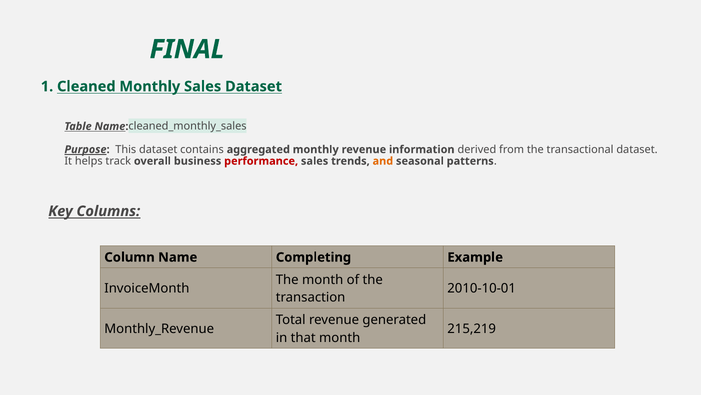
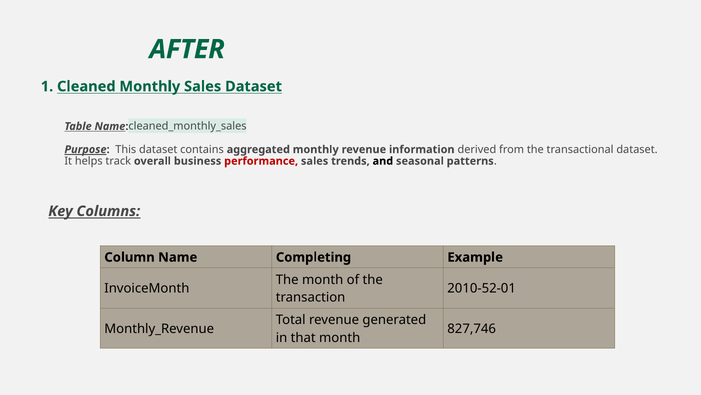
FINAL: FINAL -> AFTER (187, 49)
and colour: orange -> black (383, 161)
2010-10-01: 2010-10-01 -> 2010-52-01 (482, 288)
215,219: 215,219 -> 827,746 (472, 328)
